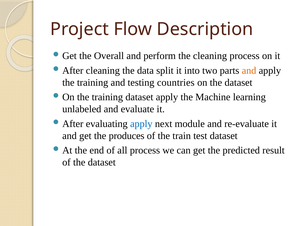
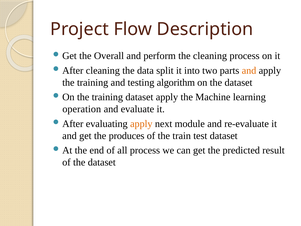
countries: countries -> algorithm (176, 82)
unlabeled: unlabeled -> operation (82, 109)
apply colour: blue -> orange (141, 124)
